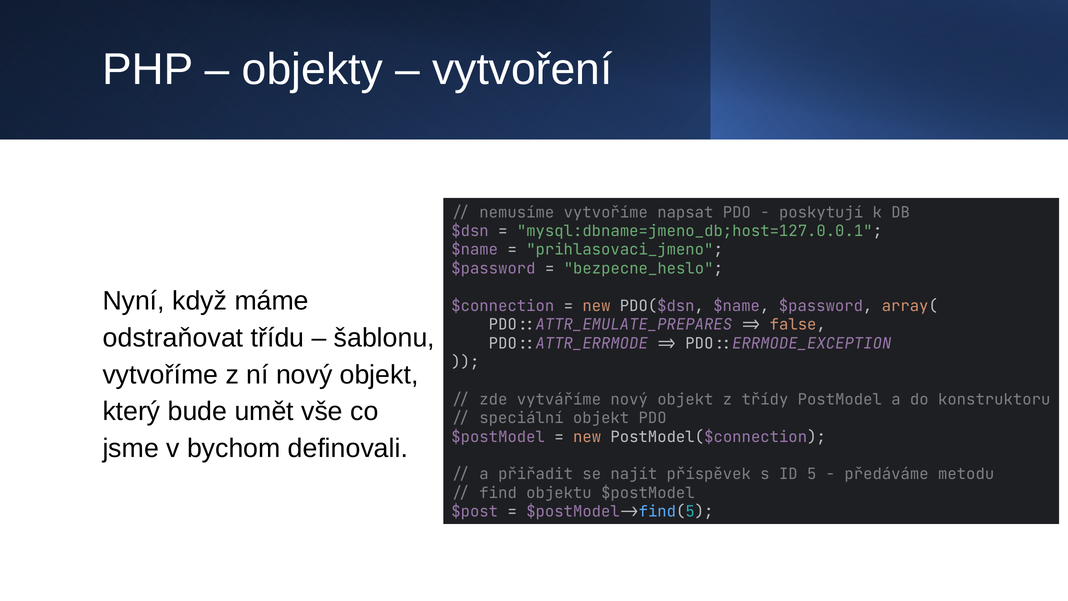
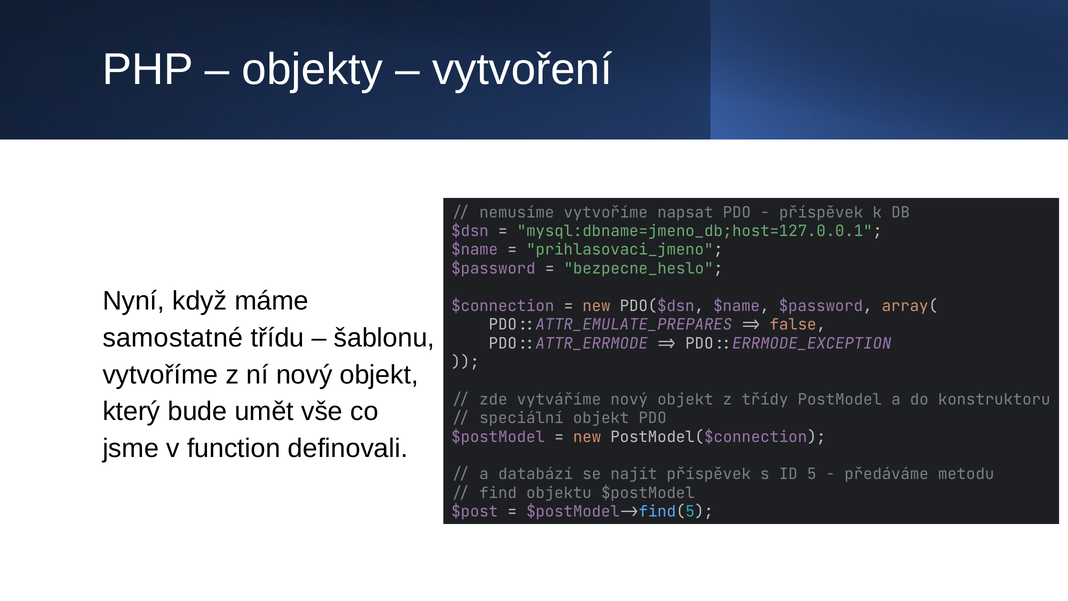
poskytují: poskytují -> příspěvek (821, 212)
odstraňovat: odstraňovat -> samostatné (173, 338)
bychom: bychom -> function (234, 448)
přiřadit: přiřadit -> databází (536, 474)
